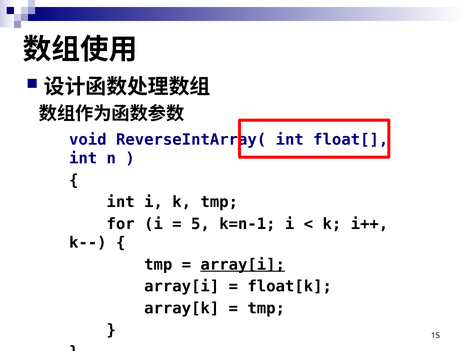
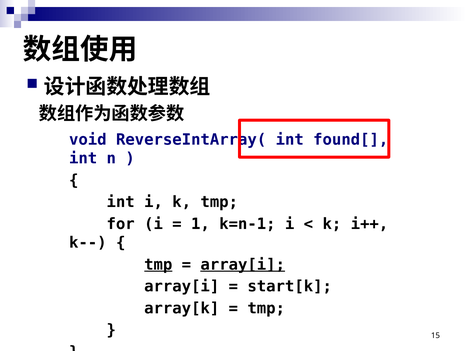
float[: float[ -> found[ (351, 140)
5: 5 -> 1 (200, 224)
tmp underline: none -> present (158, 265)
float[k: float[k -> start[k (290, 286)
